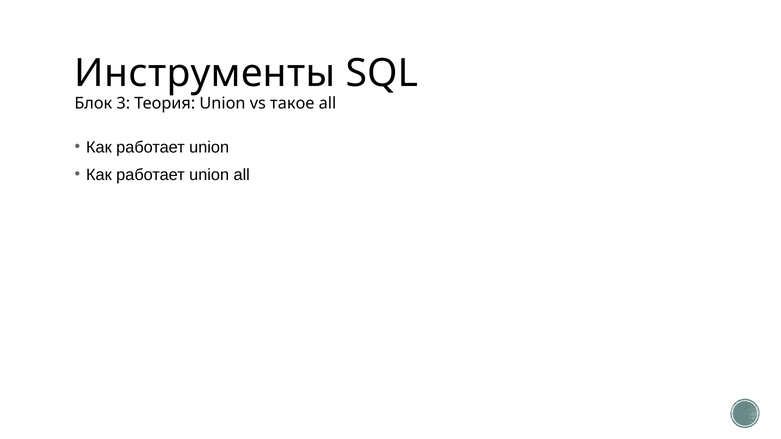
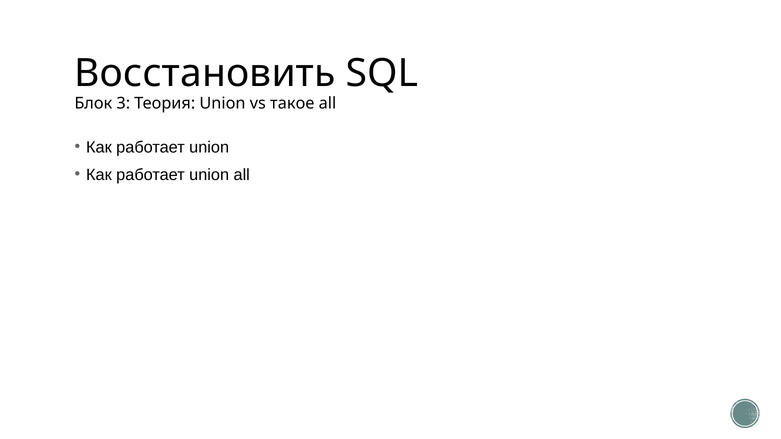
Инструменты: Инструменты -> Восстановить (205, 74)
